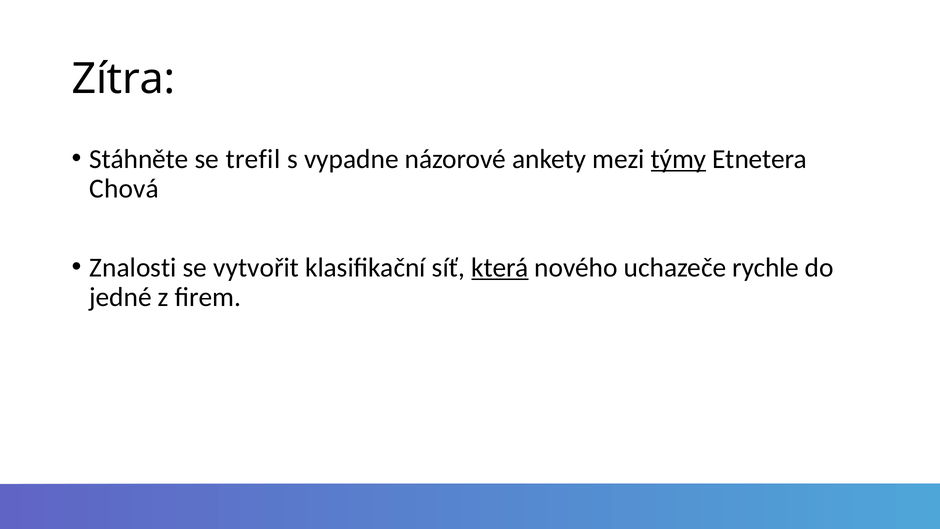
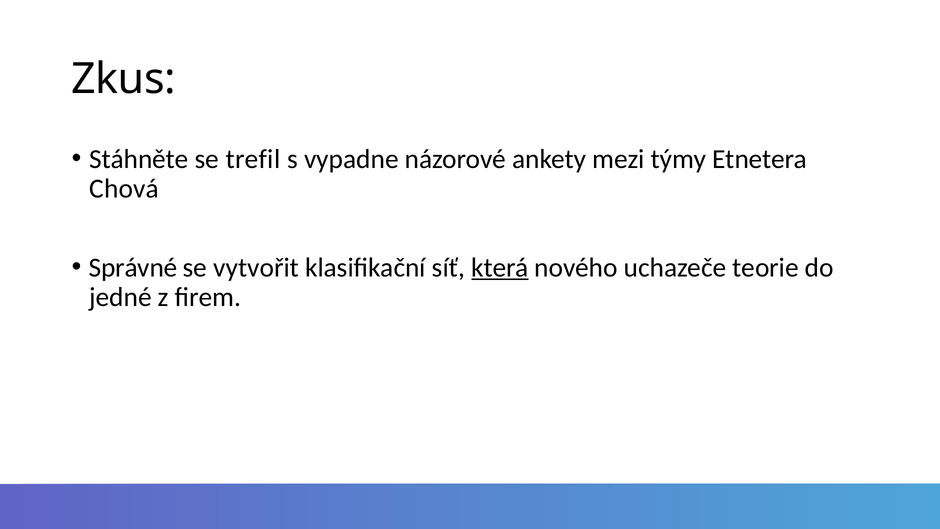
Zítra: Zítra -> Zkus (123, 79)
týmy underline: present -> none (679, 159)
Znalosti: Znalosti -> Správné (133, 267)
rychle: rychle -> teorie (766, 267)
